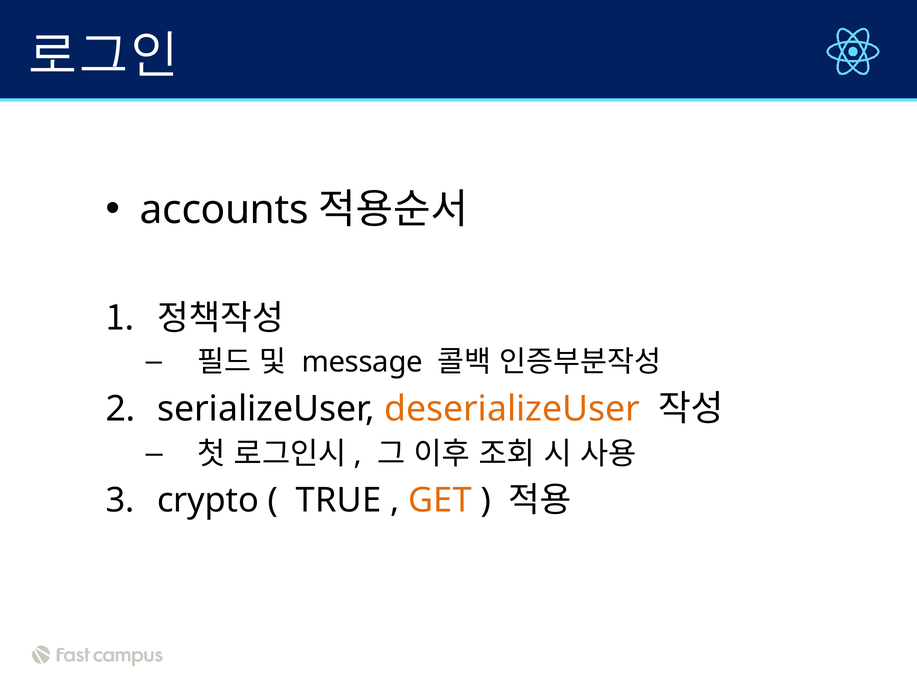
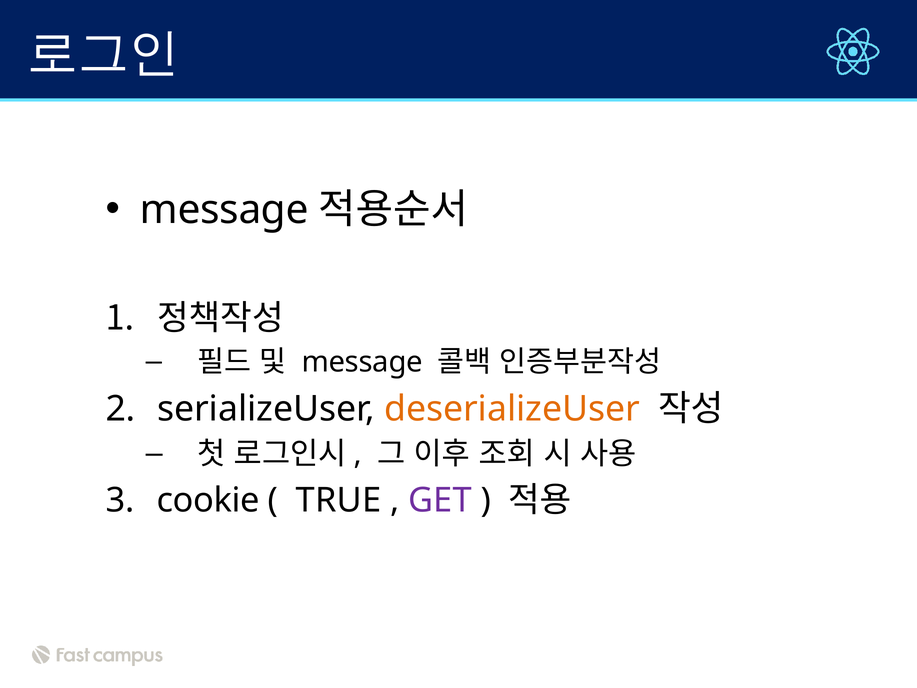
accounts: accounts -> message (224, 210)
crypto: crypto -> cookie (208, 500)
GET colour: orange -> purple (440, 500)
